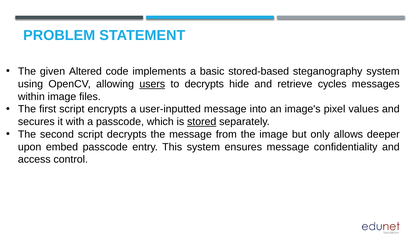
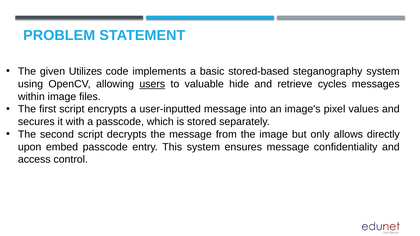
Altered: Altered -> Utilizes (85, 72)
to decrypts: decrypts -> valuable (204, 84)
stored underline: present -> none (202, 122)
deeper: deeper -> directly (383, 134)
